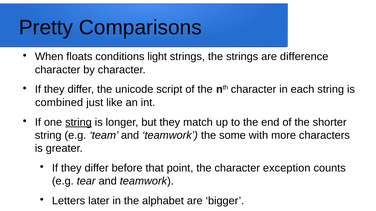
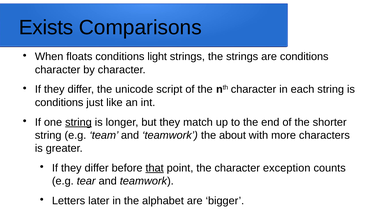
Pretty: Pretty -> Exists (46, 28)
are difference: difference -> conditions (304, 57)
combined: combined -> conditions (59, 103)
some: some -> about (232, 136)
that underline: none -> present (155, 168)
